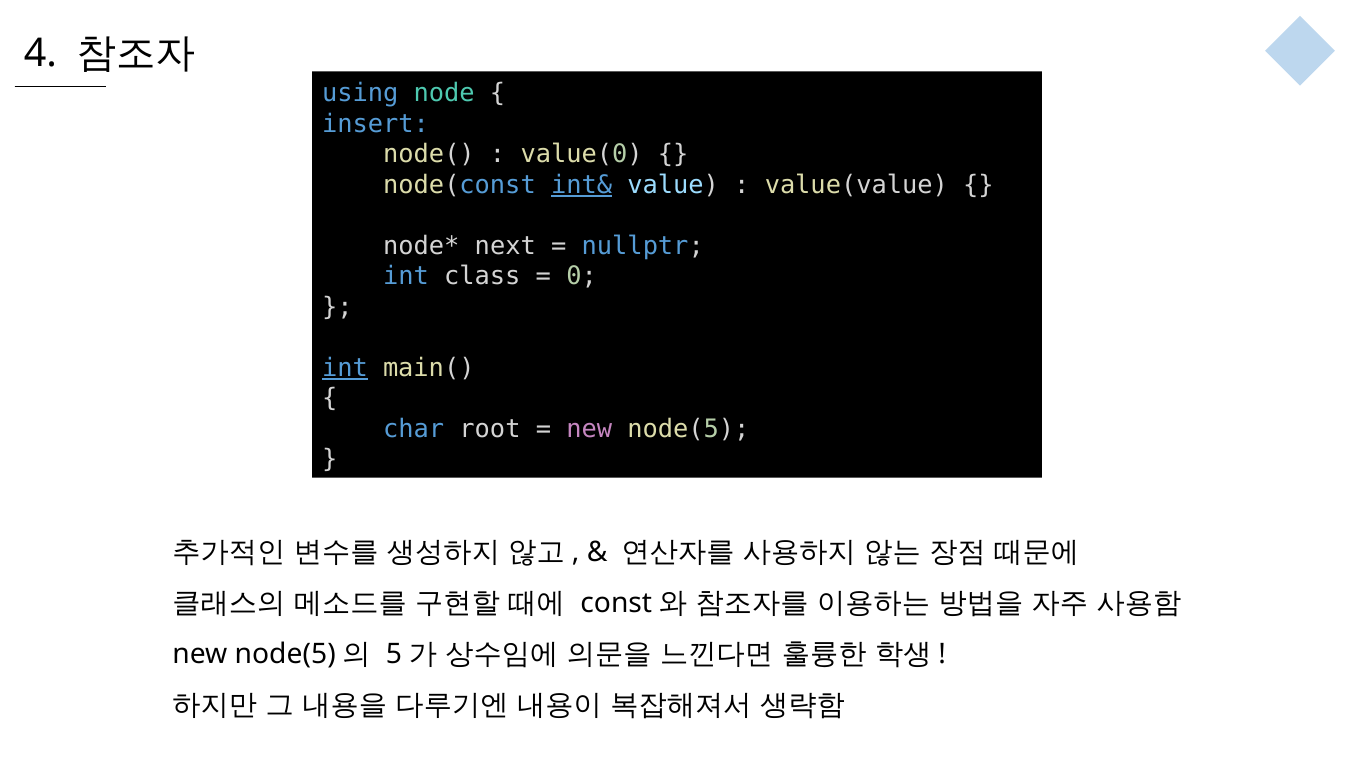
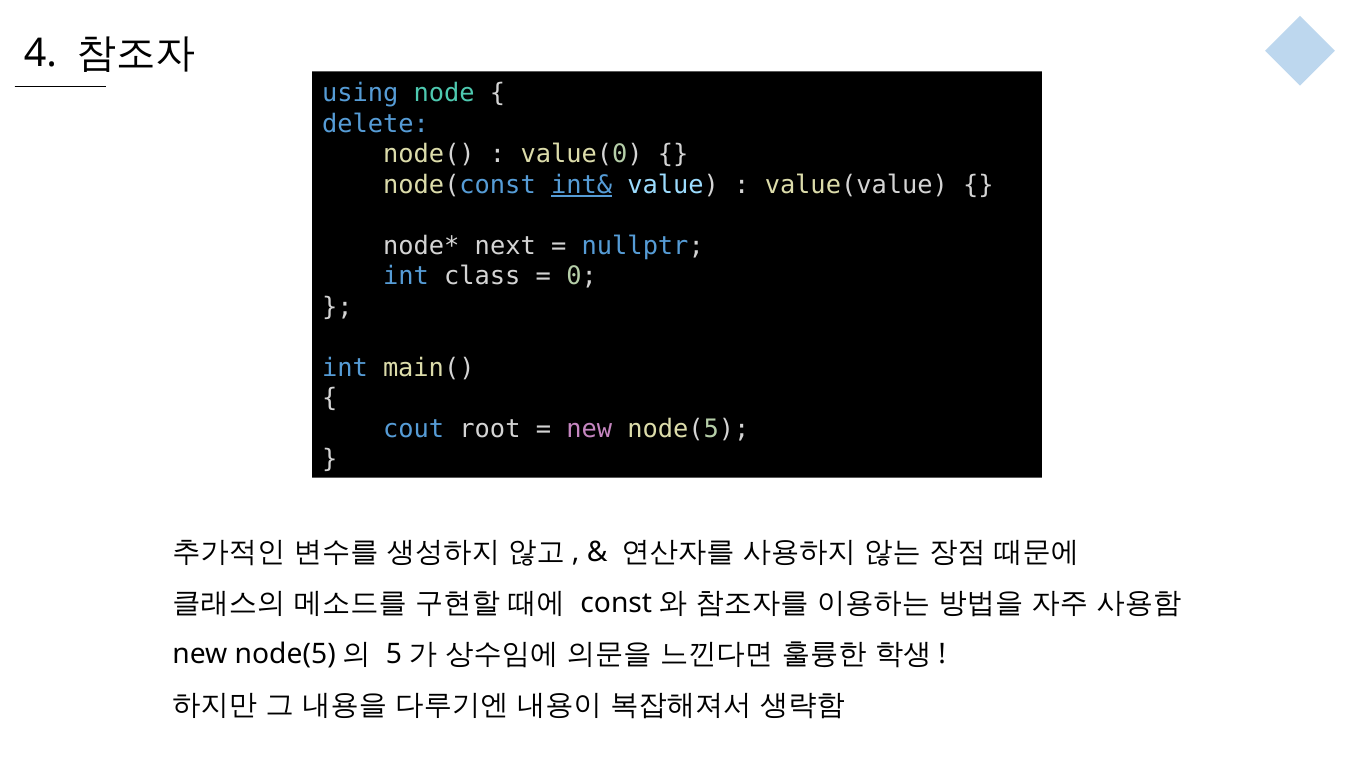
insert: insert -> delete (375, 124)
int underline: present -> none (345, 368)
char: char -> cout (414, 429)
